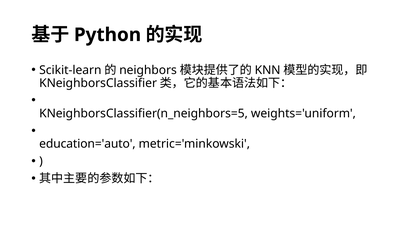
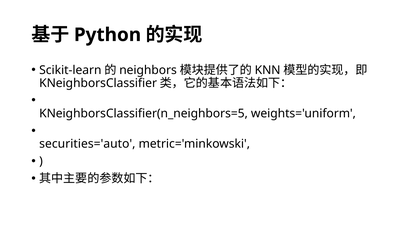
education='auto: education='auto -> securities='auto (87, 143)
